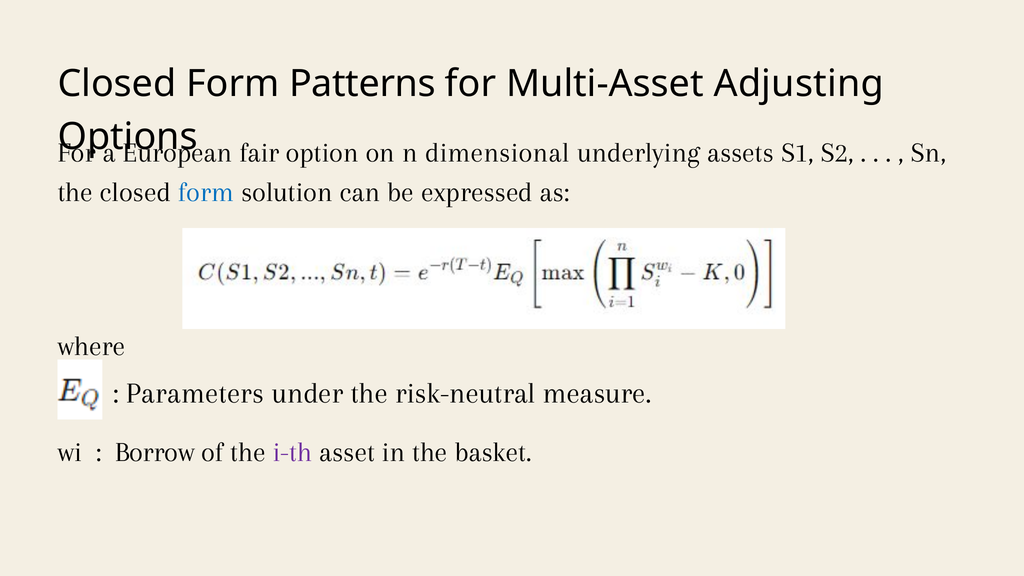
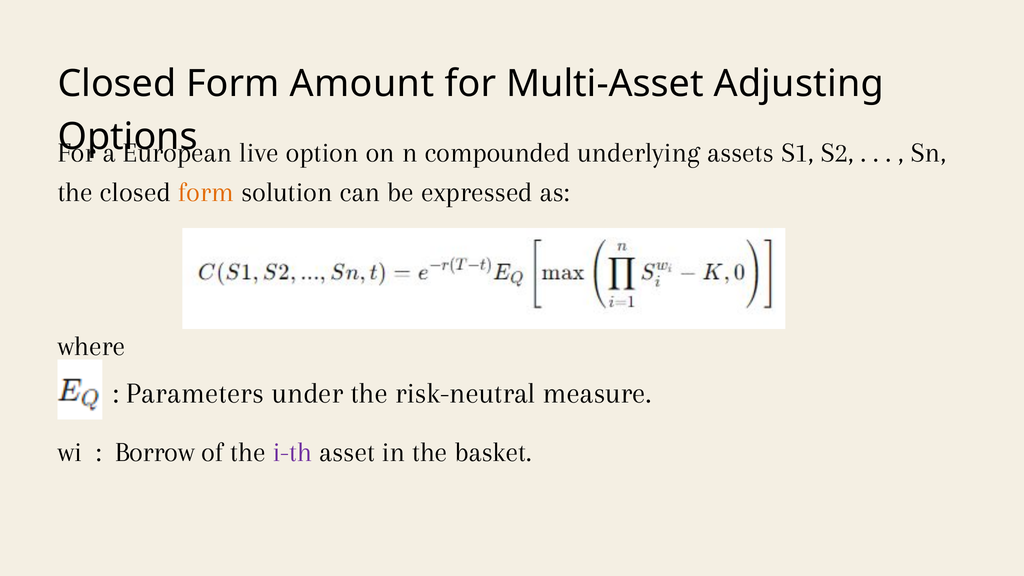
Patterns: Patterns -> Amount (362, 84)
fair: fair -> live (259, 152)
dimensional: dimensional -> compounded (498, 152)
form colour: blue -> orange (206, 192)
